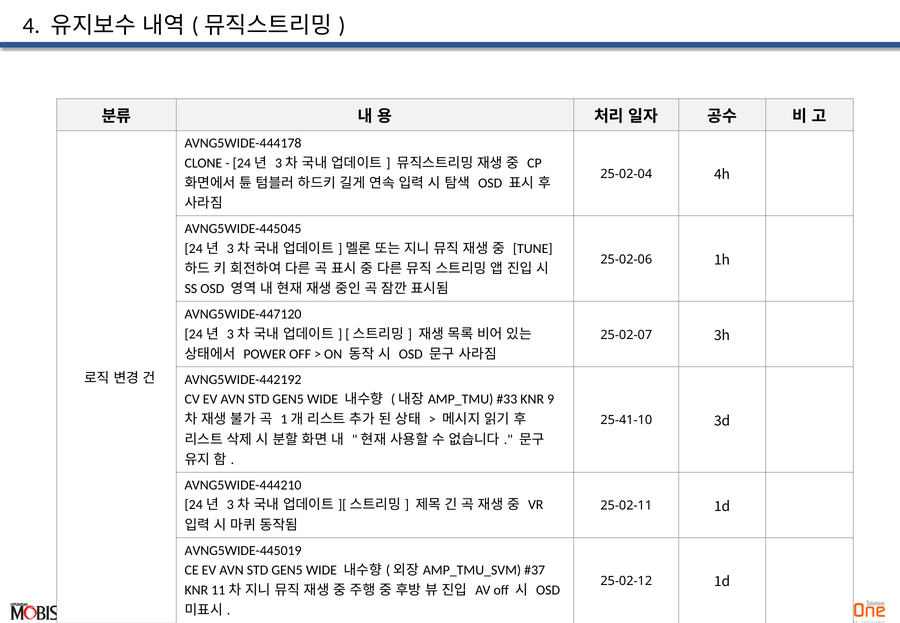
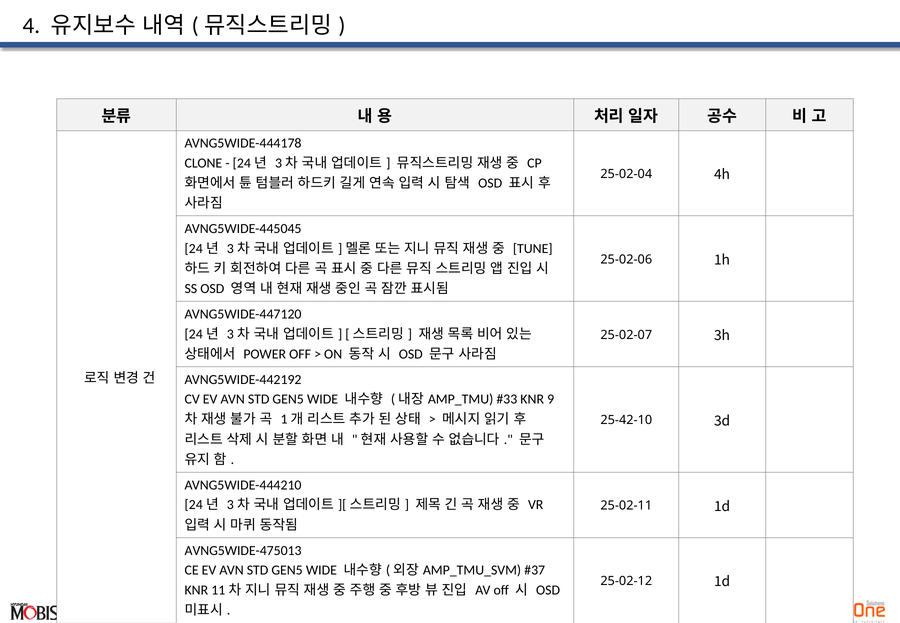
25-41-10: 25-41-10 -> 25-42-10 (626, 420)
AVNG5WIDE-445019: AVNG5WIDE-445019 -> AVNG5WIDE-475013 (243, 551)
